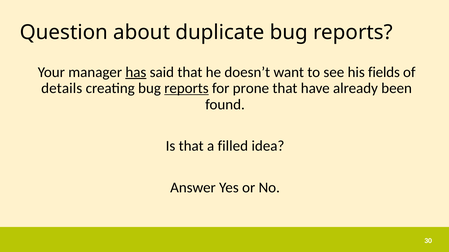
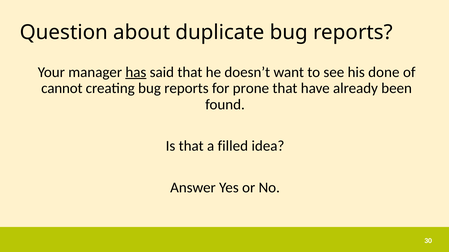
fields: fields -> done (384, 72)
details: details -> cannot (62, 88)
reports underline: present -> none (186, 88)
